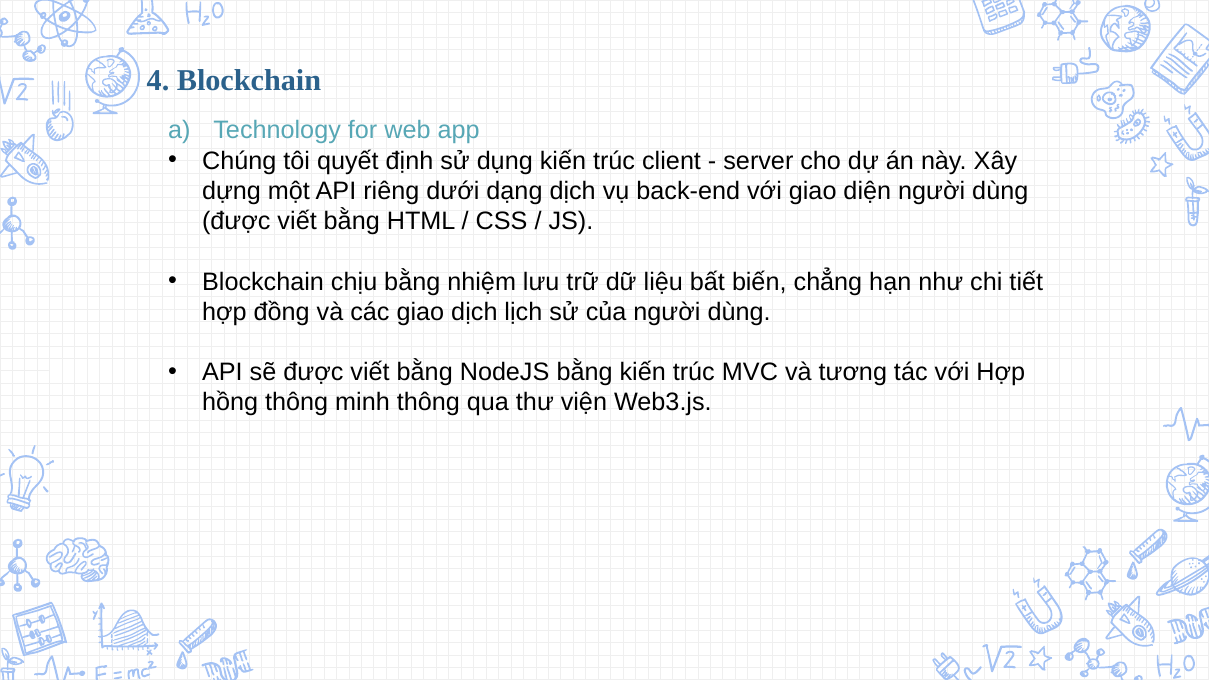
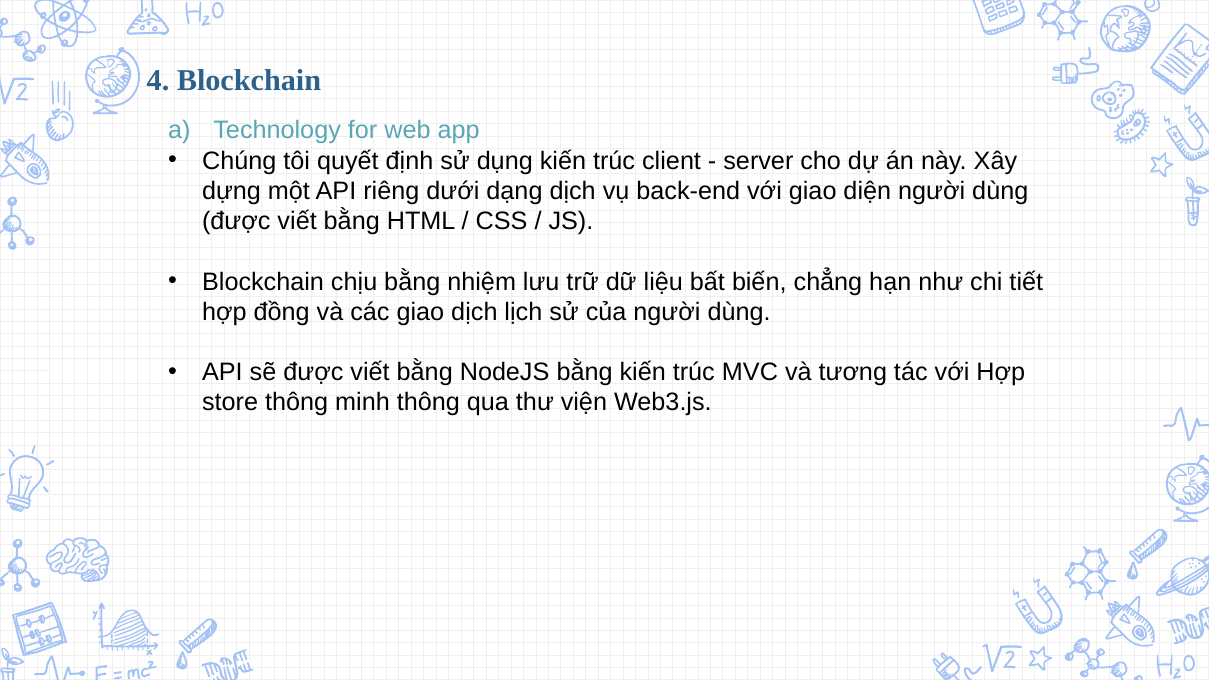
hồng: hồng -> store (230, 403)
